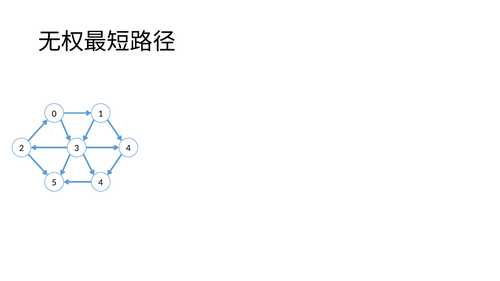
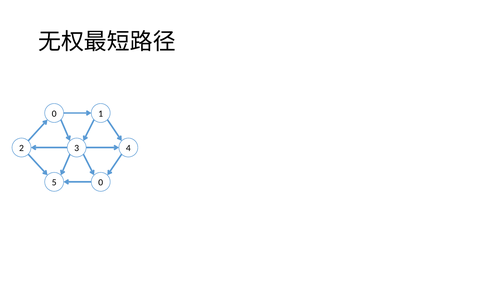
5 4: 4 -> 0 (101, 183)
